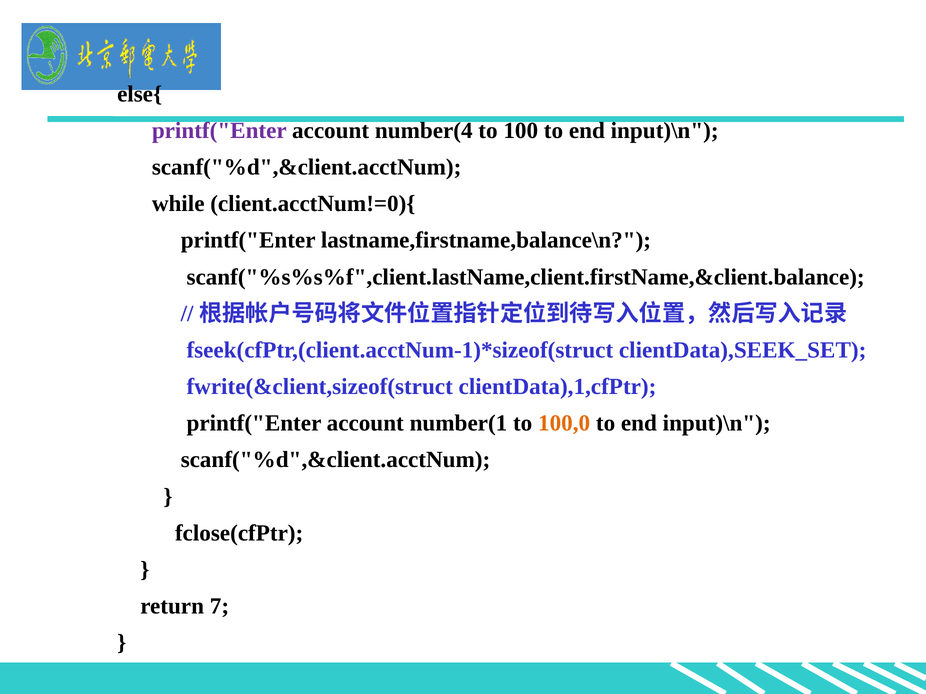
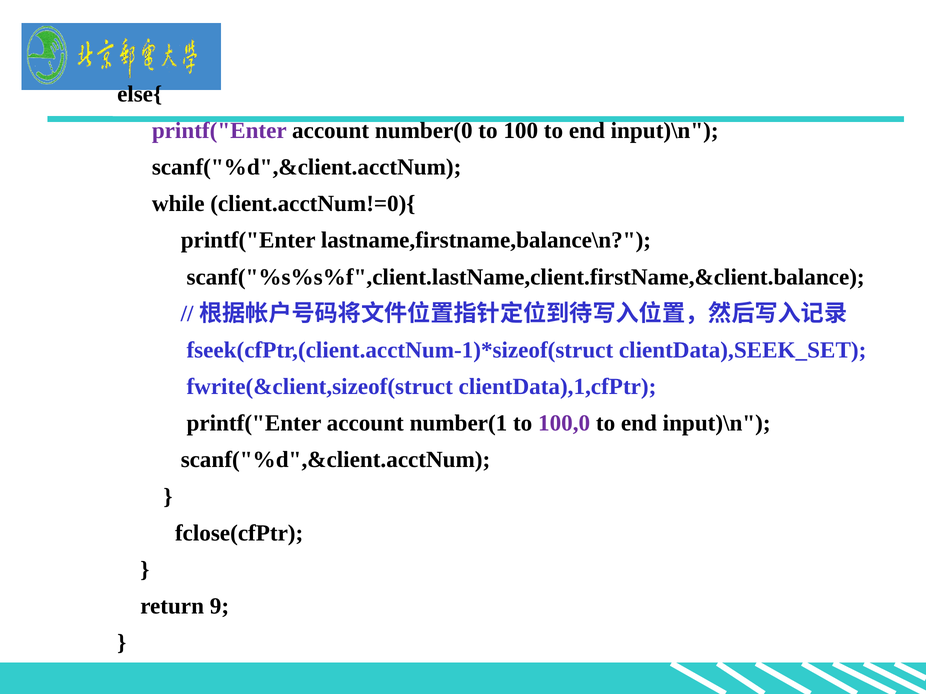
number(4: number(4 -> number(0 (424, 131)
100,0 colour: orange -> purple (564, 424)
7: 7 -> 9 (219, 607)
